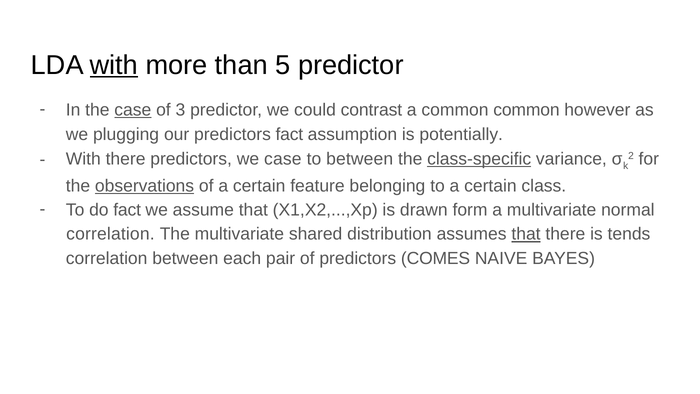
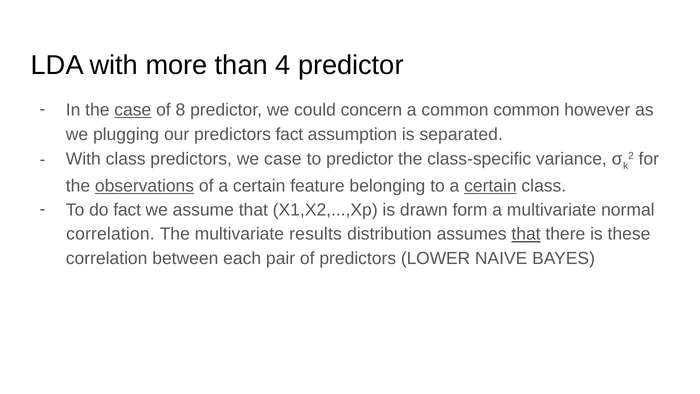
with underline: present -> none (114, 65)
5: 5 -> 4 (283, 65)
3: 3 -> 8 (180, 110)
contrast: contrast -> concern (371, 110)
potentially: potentially -> separated (461, 134)
With there: there -> class (126, 159)
to between: between -> predictor (360, 159)
class-specific underline: present -> none (479, 159)
certain underline: none -> present (490, 186)
shared: shared -> results (316, 234)
tends: tends -> these (629, 234)
COMES: COMES -> LOWER (436, 258)
